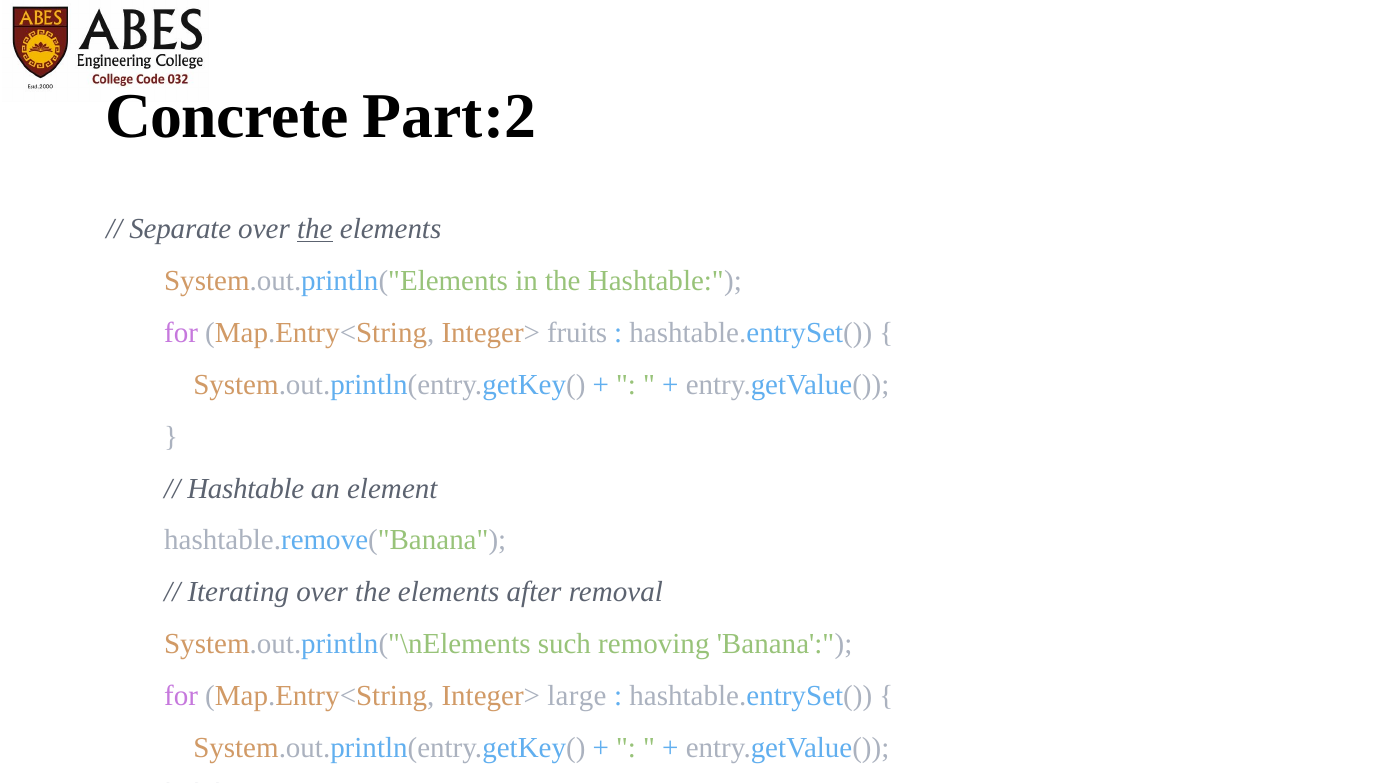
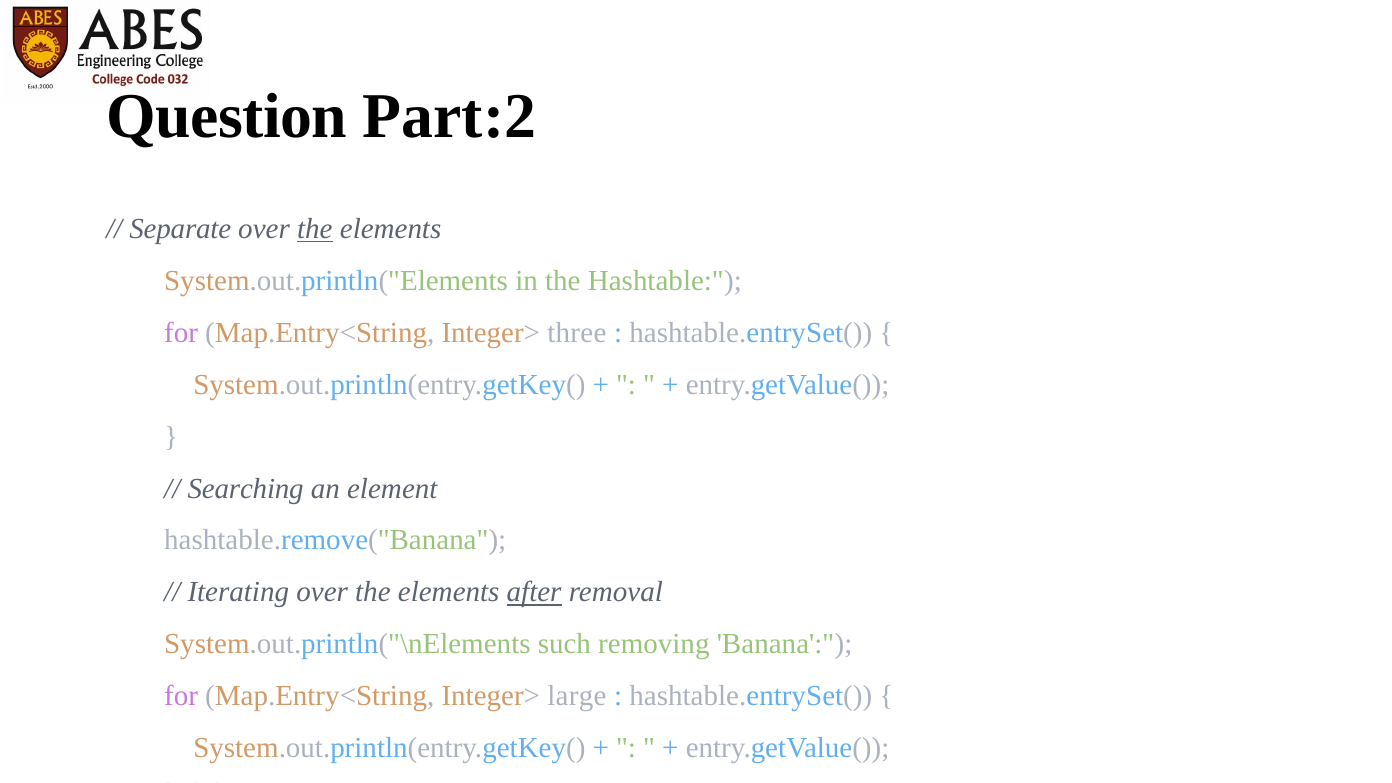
Concrete: Concrete -> Question (227, 117)
fruits: fruits -> three (577, 333)
Hashtable: Hashtable -> Searching (246, 488)
after underline: none -> present (534, 592)
